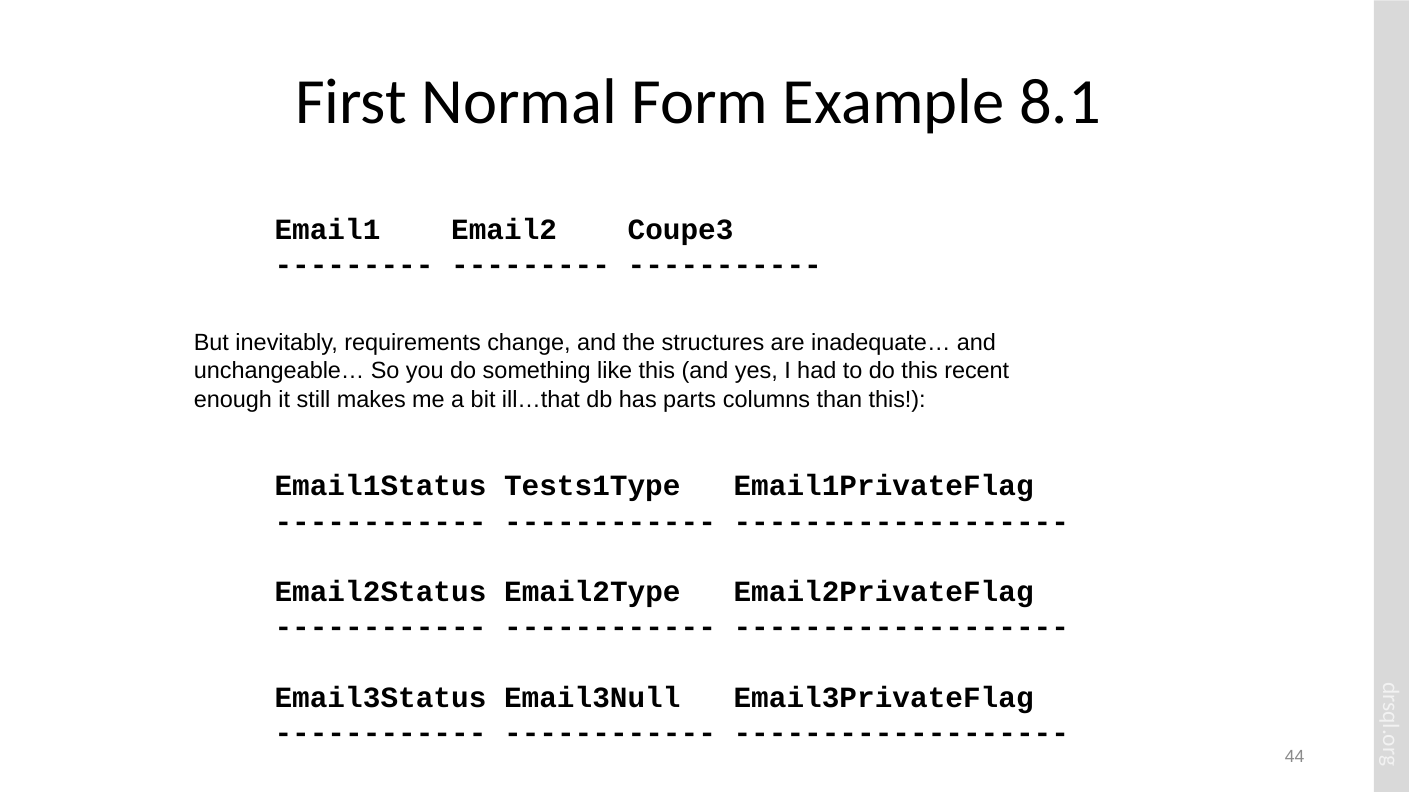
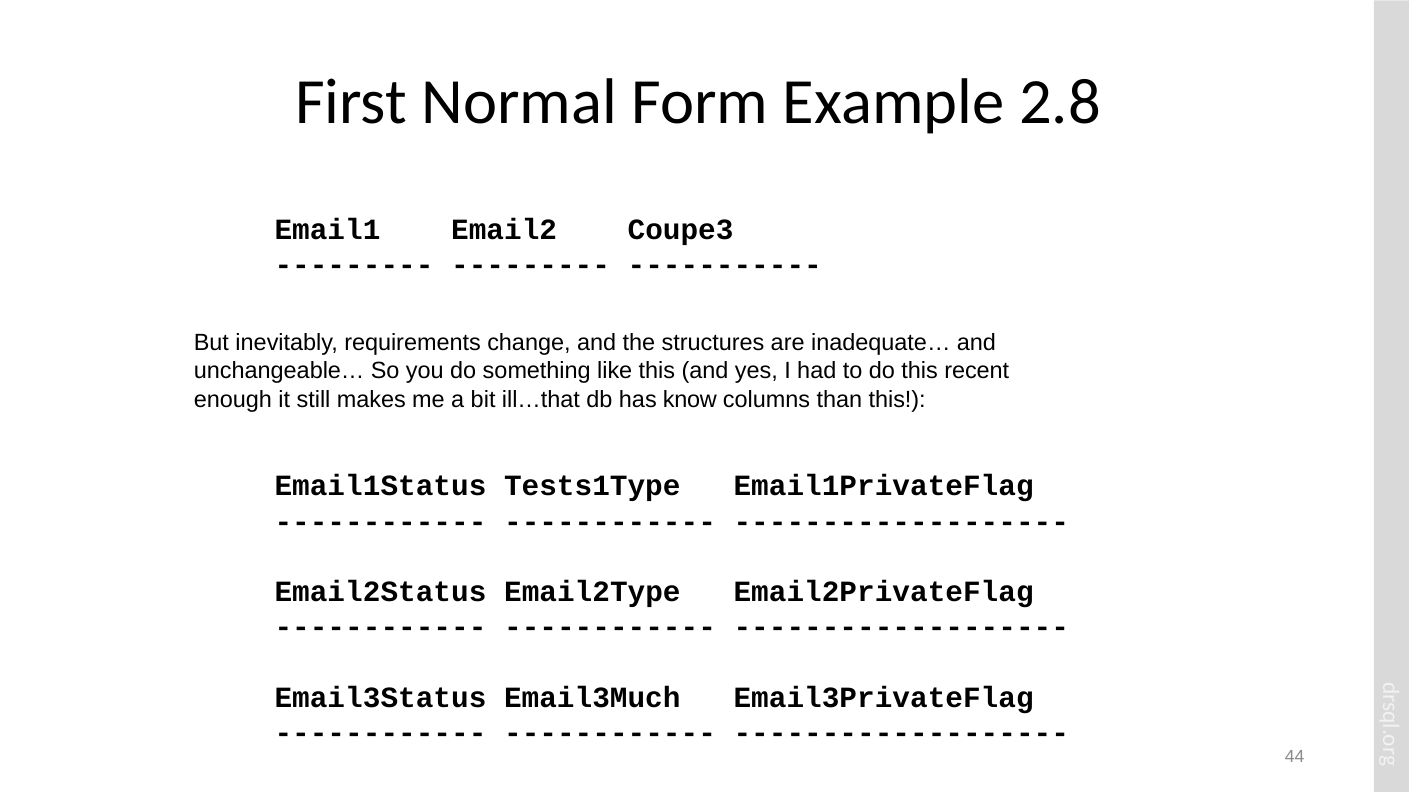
8.1: 8.1 -> 2.8 (1060, 102)
parts: parts -> know (690, 400)
Email3Null: Email3Null -> Email3Much (592, 698)
